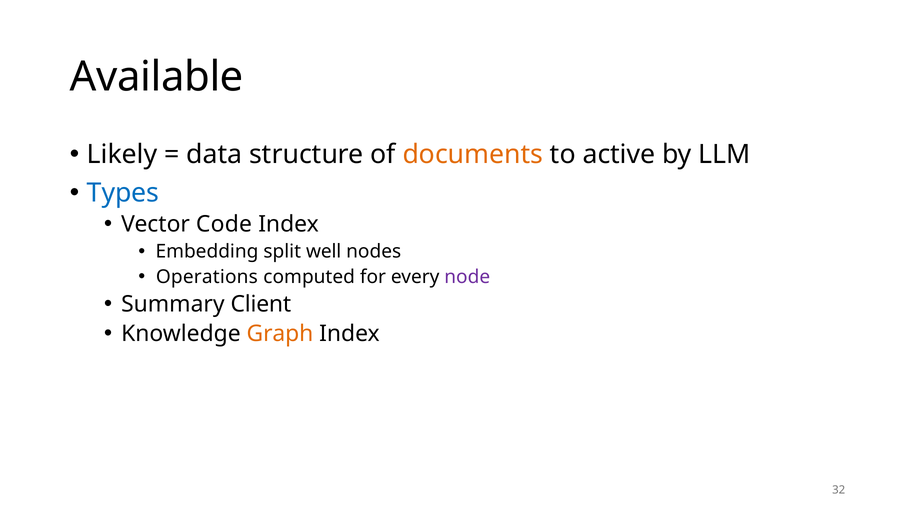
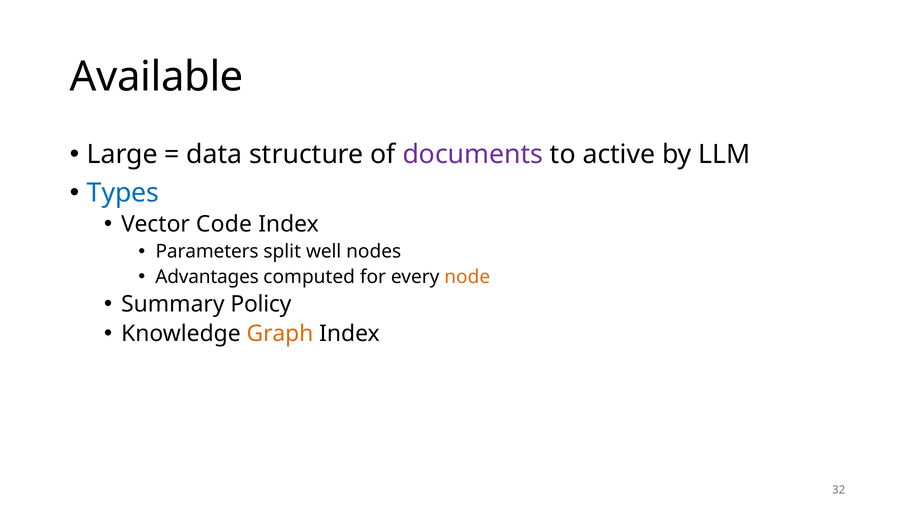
Likely: Likely -> Large (122, 155)
documents colour: orange -> purple (473, 155)
Embedding: Embedding -> Parameters (207, 252)
Operations: Operations -> Advantages (207, 277)
node colour: purple -> orange (467, 277)
Client: Client -> Policy (261, 305)
